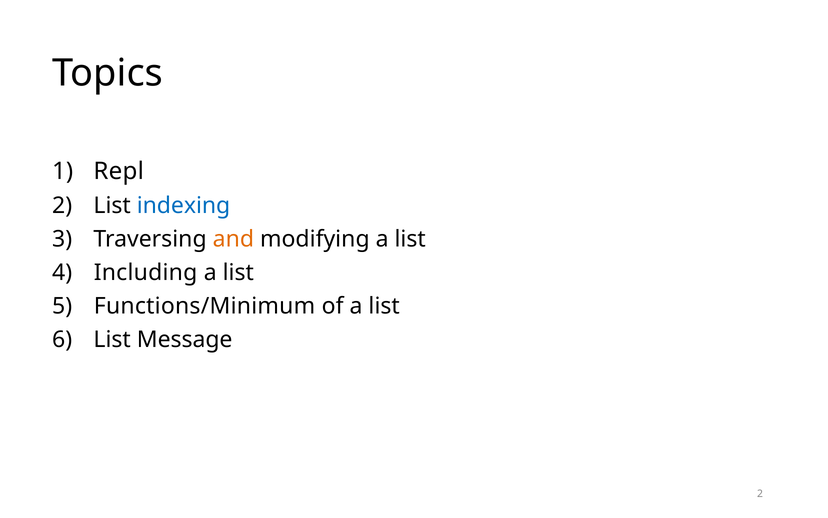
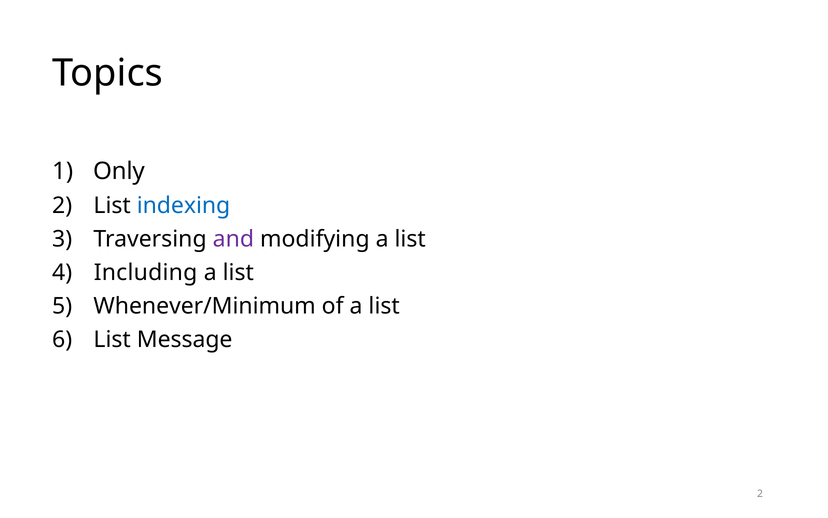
Repl: Repl -> Only (119, 171)
and colour: orange -> purple (233, 239)
Functions/Minimum: Functions/Minimum -> Whenever/Minimum (205, 306)
